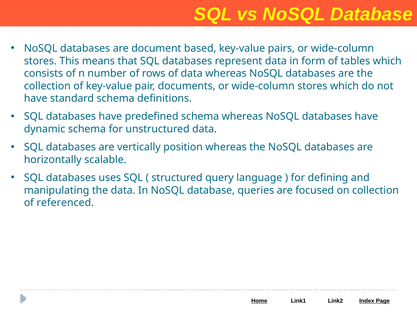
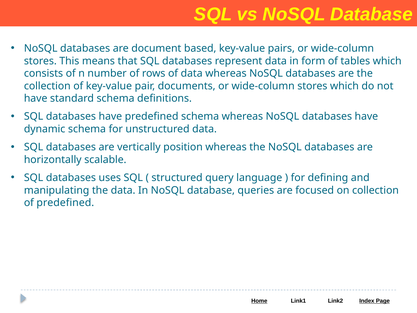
of referenced: referenced -> predefined (65, 203)
